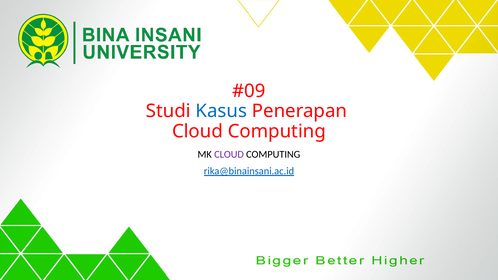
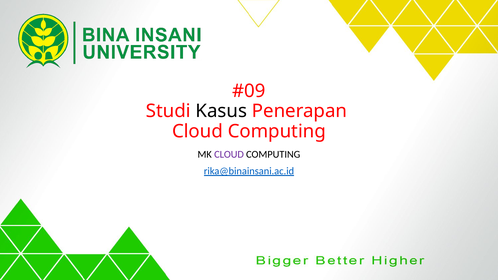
Kasus colour: blue -> black (221, 111)
